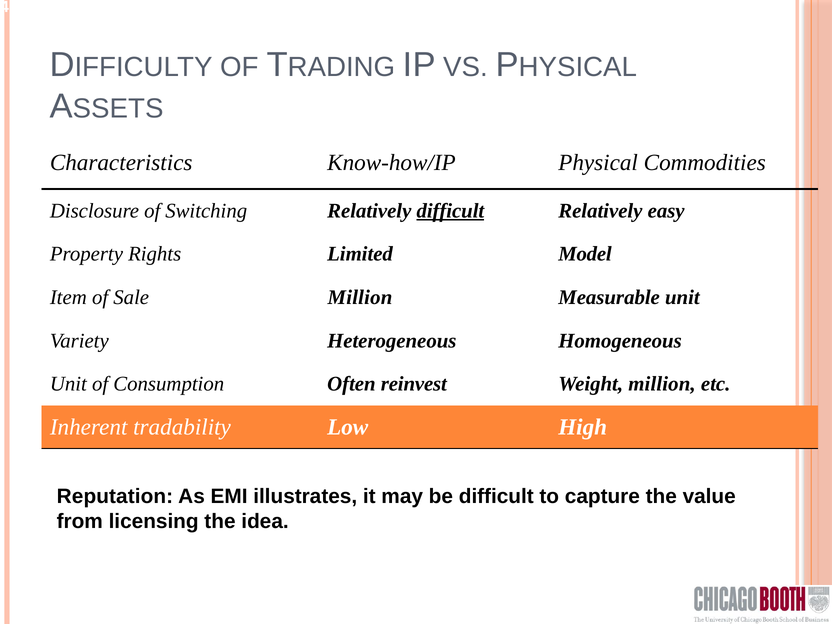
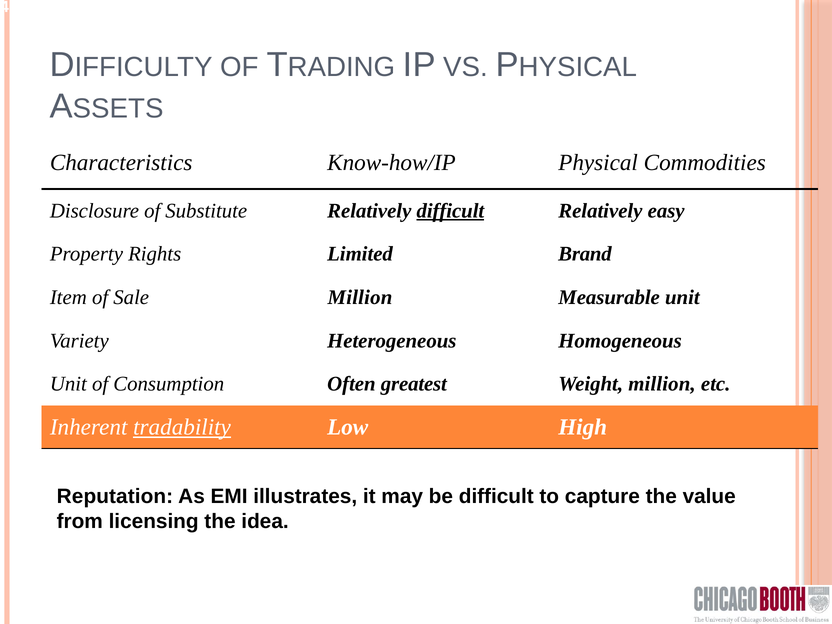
Switching: Switching -> Substitute (206, 211)
Model: Model -> Brand (585, 254)
reinvest: reinvest -> greatest (414, 384)
tradability underline: none -> present (182, 427)
